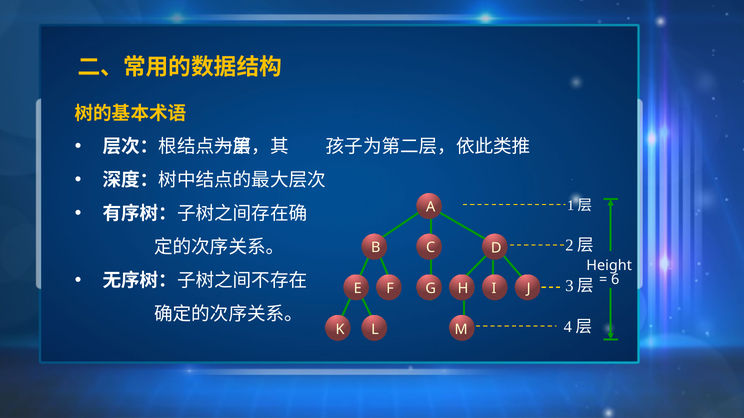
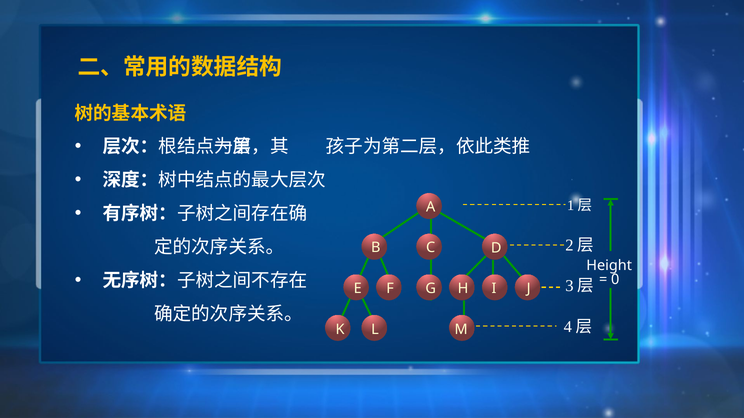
6: 6 -> 0 (615, 280)
